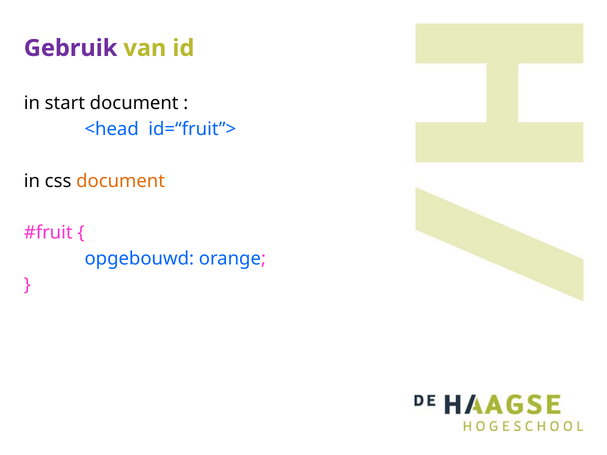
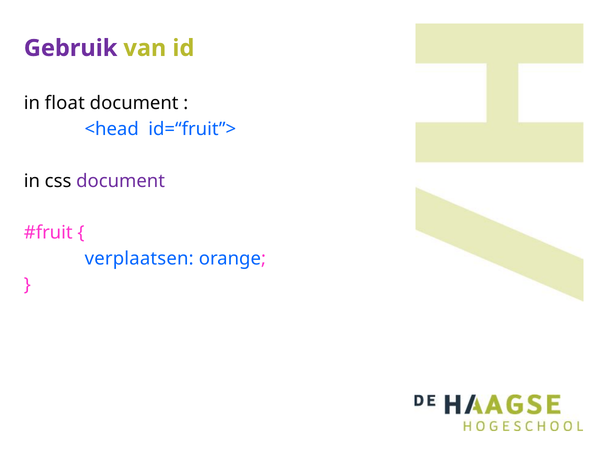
start: start -> float (65, 103)
document colour: orange -> purple (121, 181)
opgebouwd: opgebouwd -> verplaatsen (139, 259)
